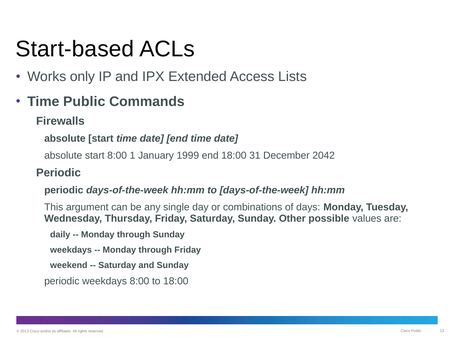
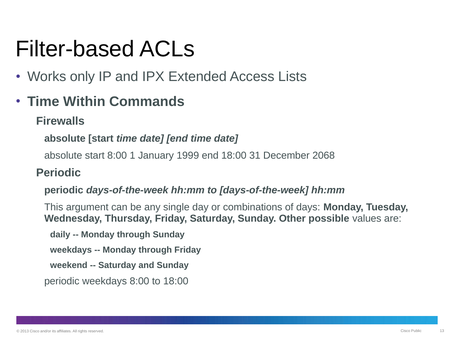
Start-based: Start-based -> Filter-based (75, 49)
Time Public: Public -> Within (84, 102)
2042: 2042 -> 2068 (324, 156)
